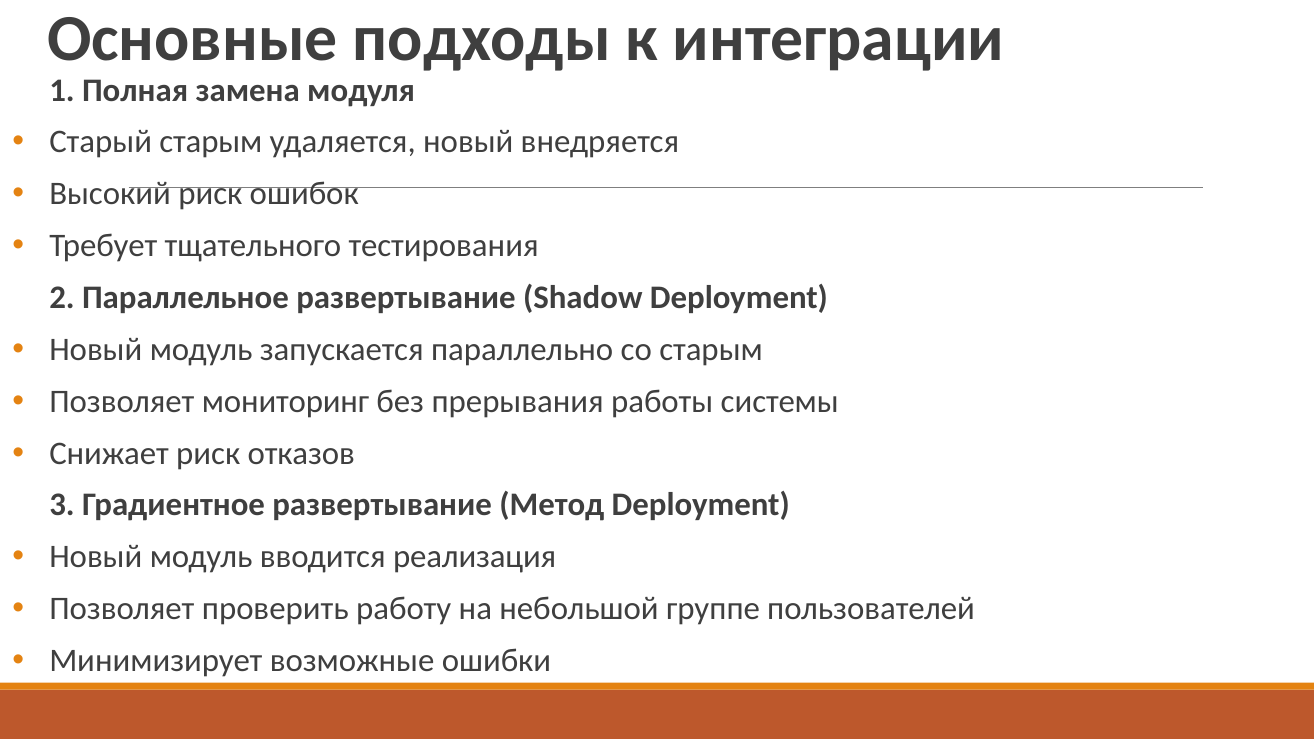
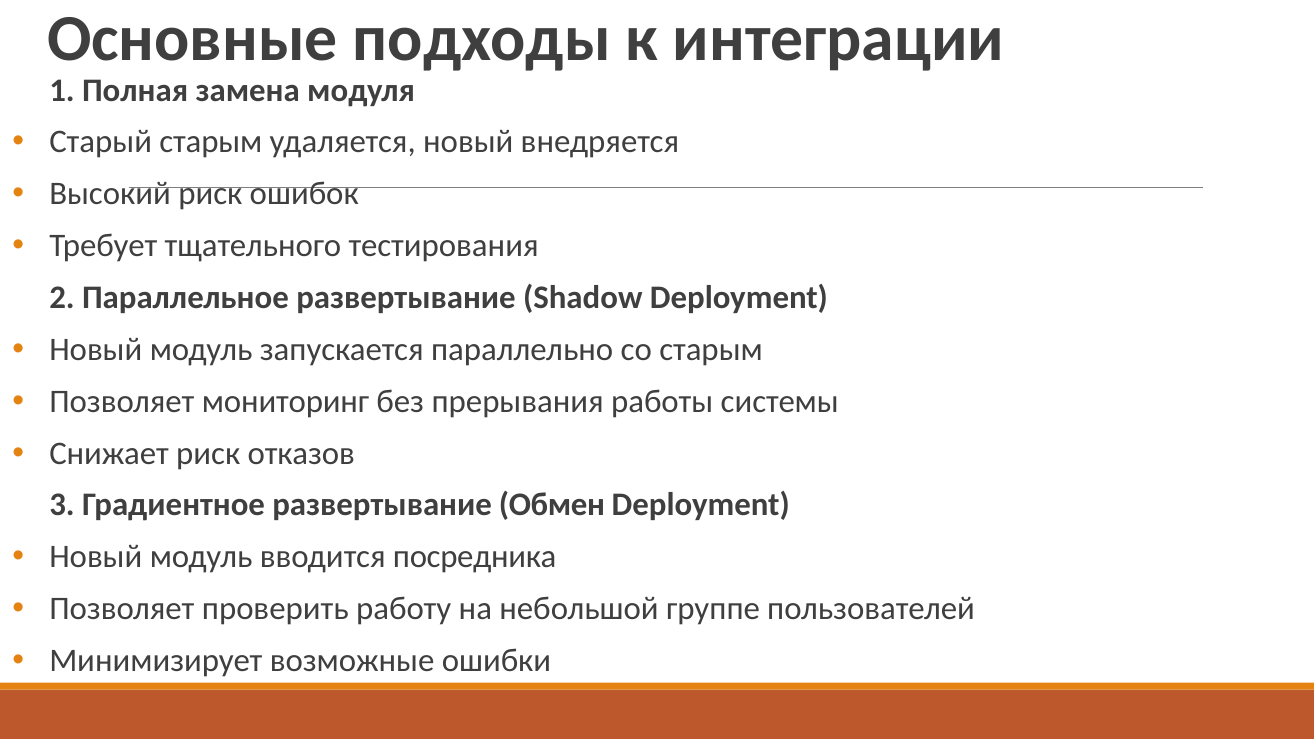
Метод: Метод -> Обмен (552, 505)
реализация: реализация -> посредника (475, 557)
